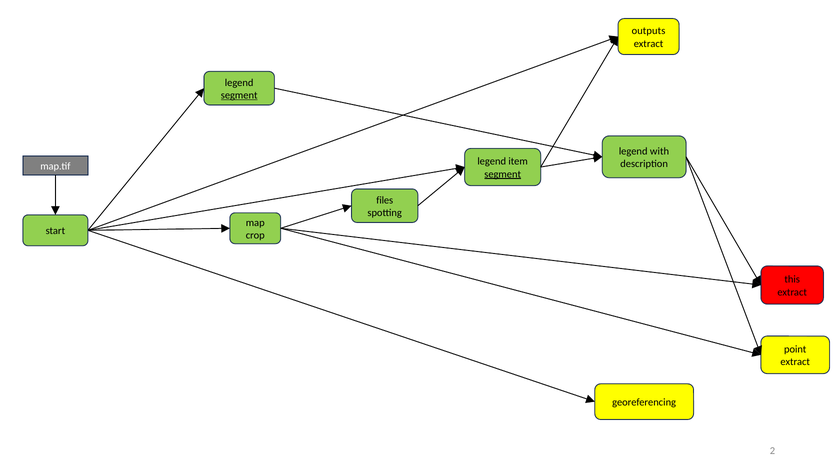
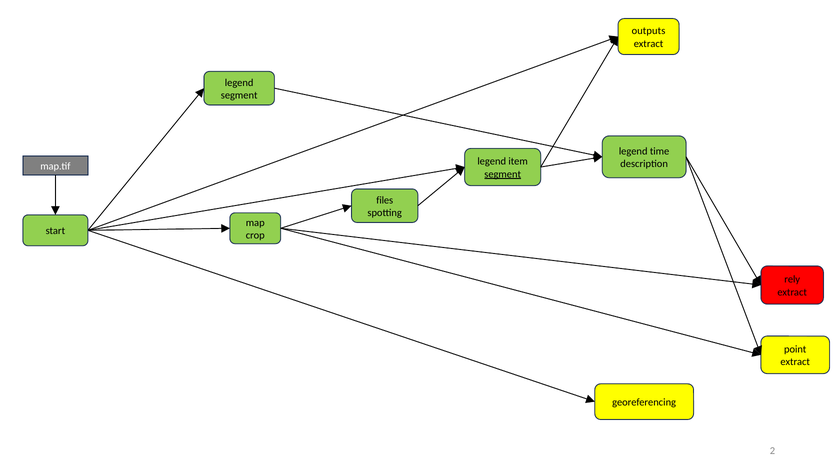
segment underline: present -> none (239, 95)
with: with -> time (660, 151)
this: this -> rely (792, 279)
